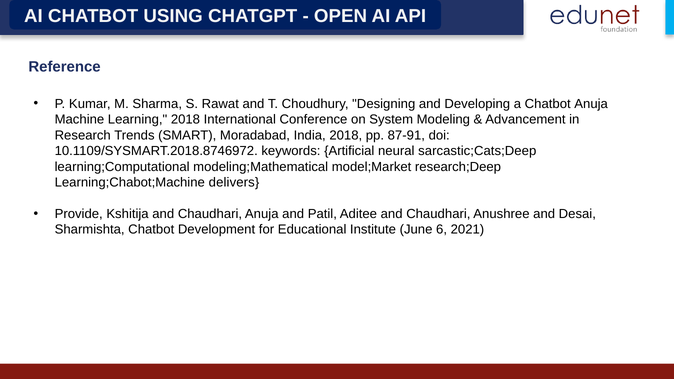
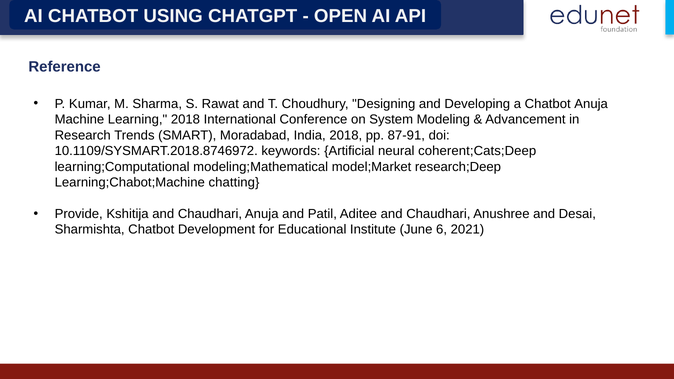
sarcastic;Cats;Deep: sarcastic;Cats;Deep -> coherent;Cats;Deep (477, 151)
delivers: delivers -> chatting (234, 183)
